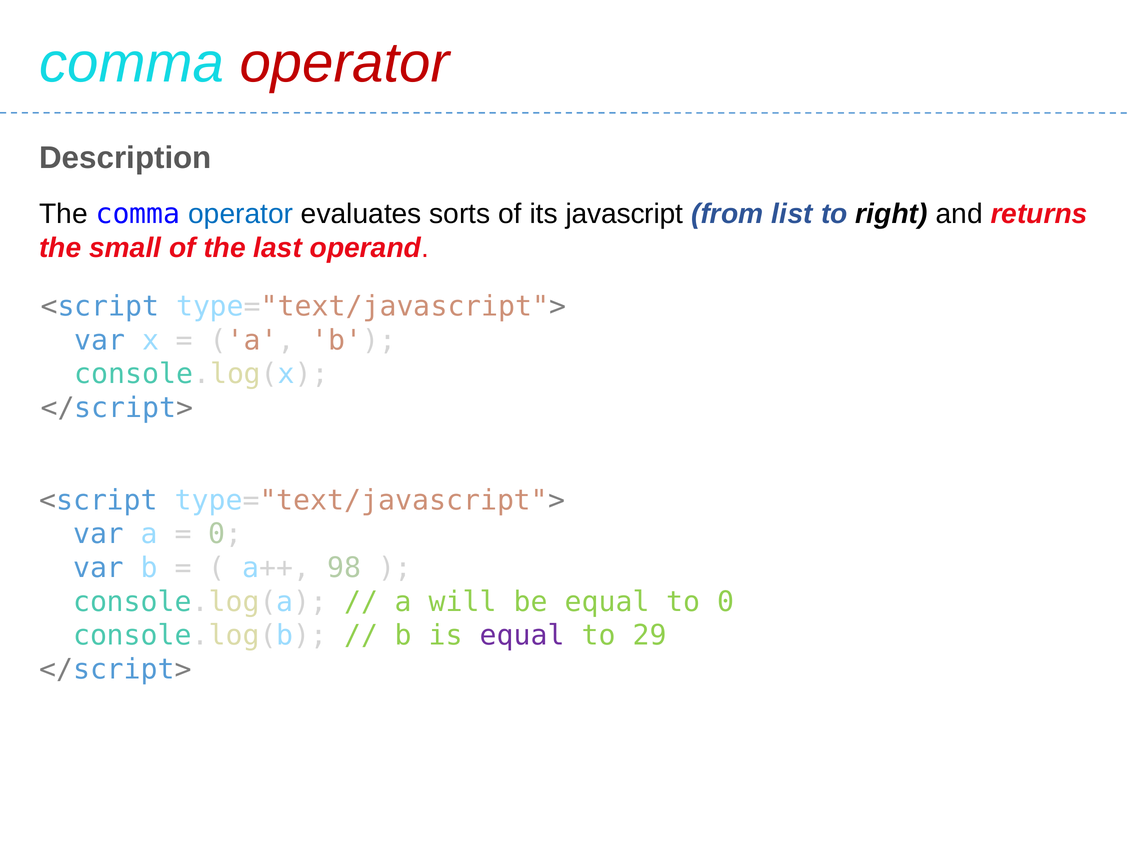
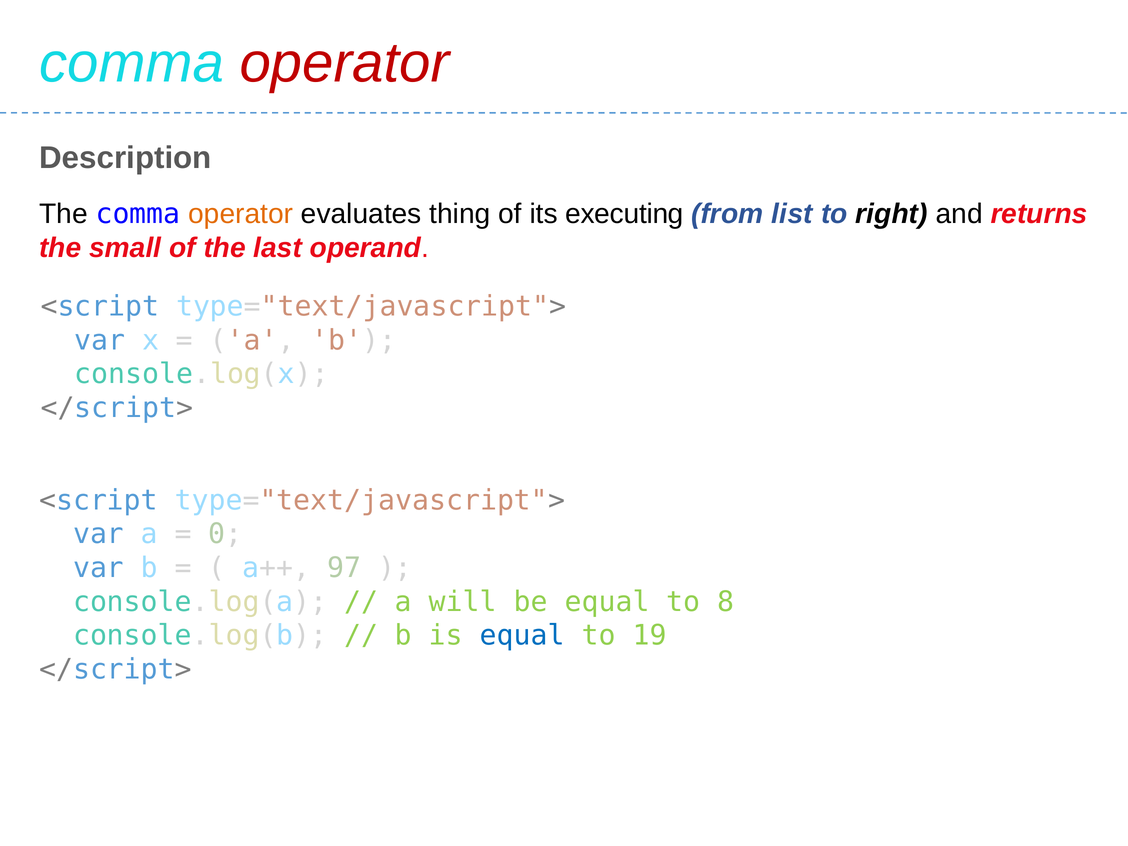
operator colour: blue -> orange (241, 214)
sorts: sorts -> thing (460, 214)
javascript: javascript -> executing (624, 214)
98: 98 -> 97 (344, 568)
to 0: 0 -> 8 (726, 602)
equal colour: purple -> blue (522, 636)
29: 29 -> 19 (650, 636)
